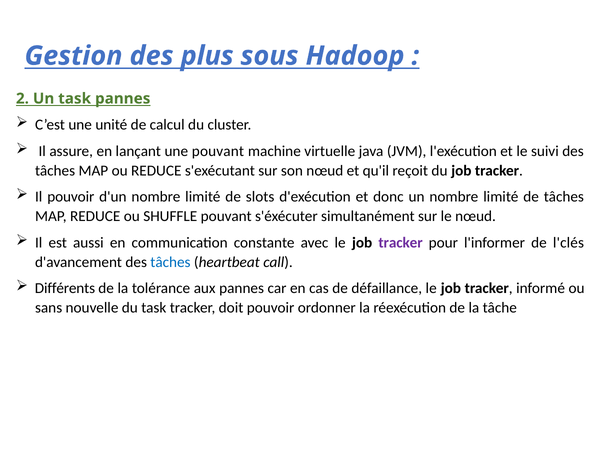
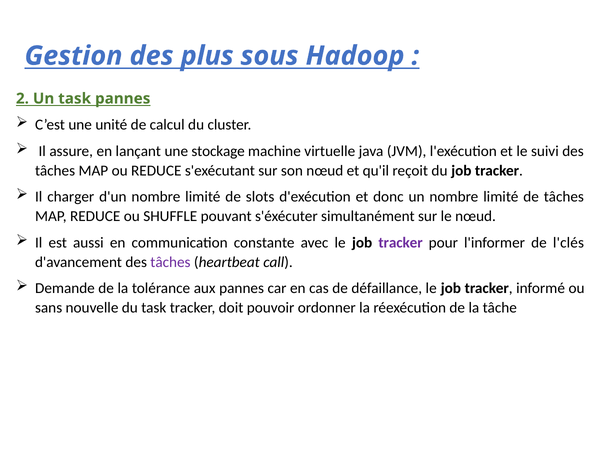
une pouvant: pouvant -> stockage (218, 151)
Il pouvoir: pouvoir -> charger (71, 197)
tâches colour: blue -> purple (170, 263)
Différents: Différents -> Demande (65, 289)
